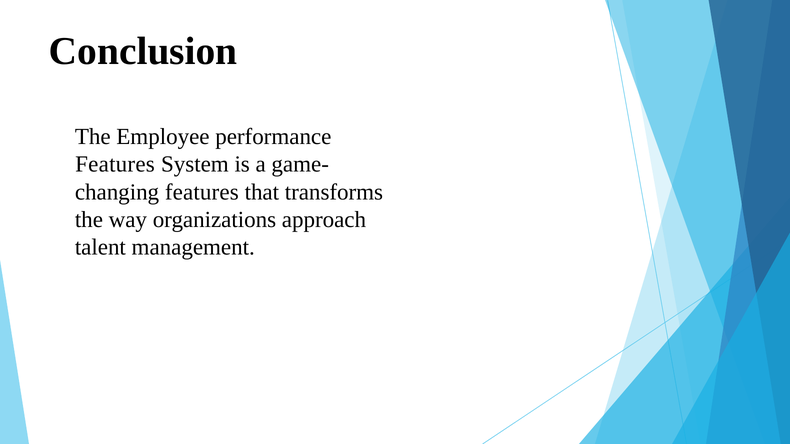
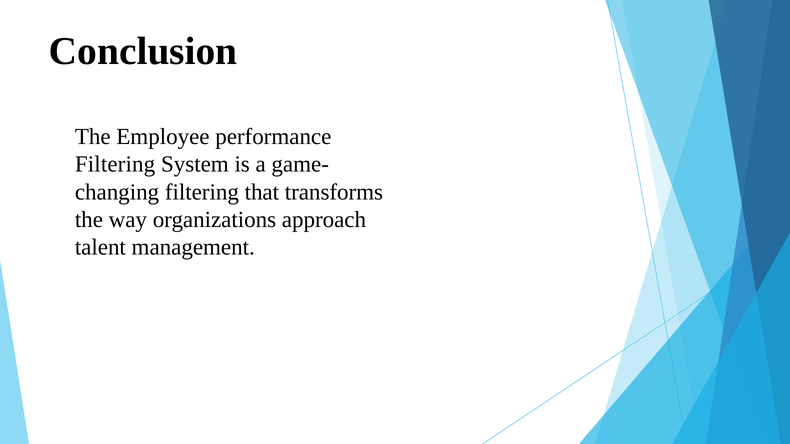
Features: Features -> Filtering (115, 164)
features: features -> filtering (202, 192)
